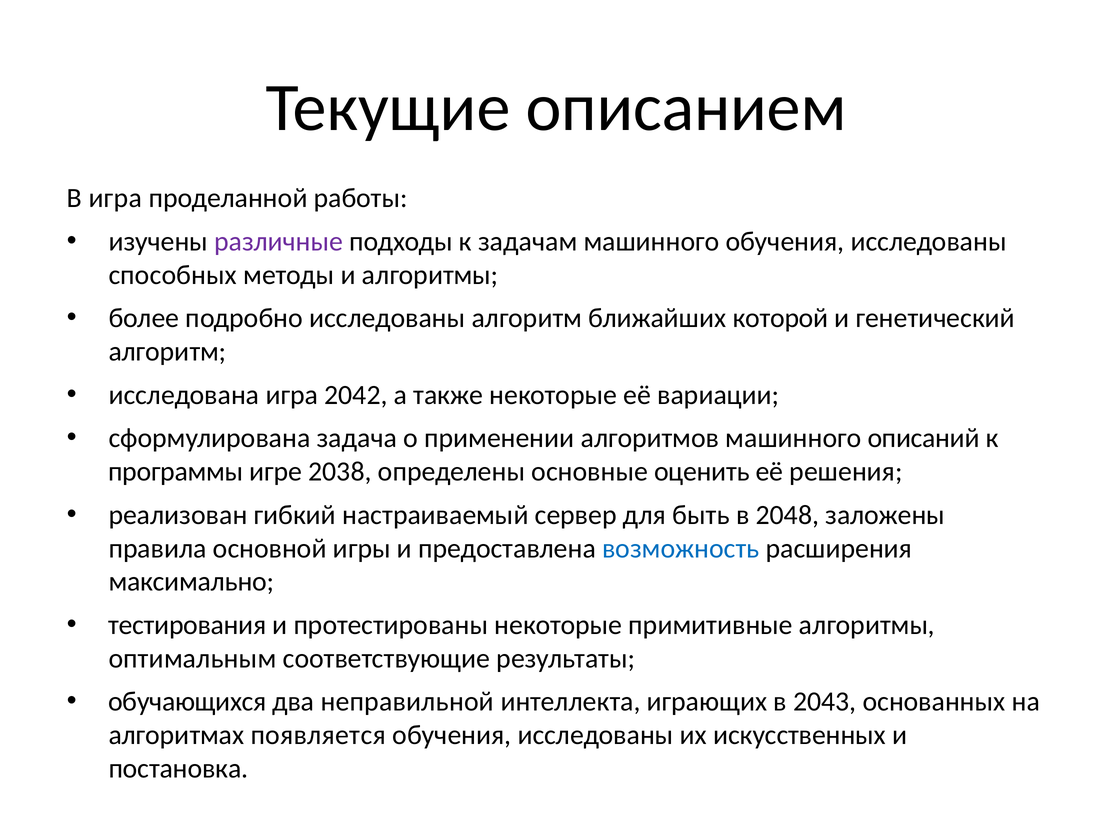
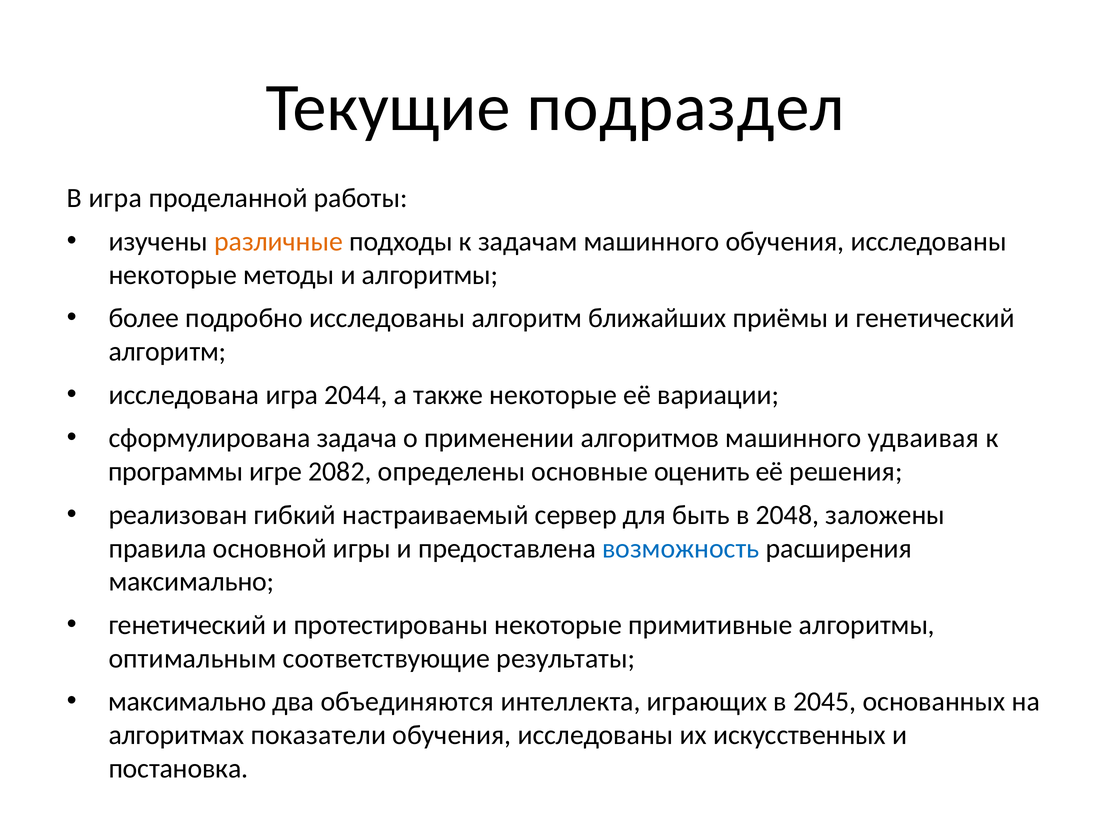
описанием: описанием -> подраздел (686, 108)
различные colour: purple -> orange (279, 241)
способных: способных -> некоторые (173, 275)
которой: которой -> приёмы (780, 318)
2042: 2042 -> 2044 (356, 395)
описаний: описаний -> удваивая (923, 438)
2038: 2038 -> 2082 (340, 471)
тестирования: тестирования -> генетический (187, 625)
обучающихся: обучающихся -> максимально (187, 702)
неправильной: неправильной -> объединяются (407, 702)
2043: 2043 -> 2045 (825, 702)
появляется: появляется -> показатели (318, 735)
